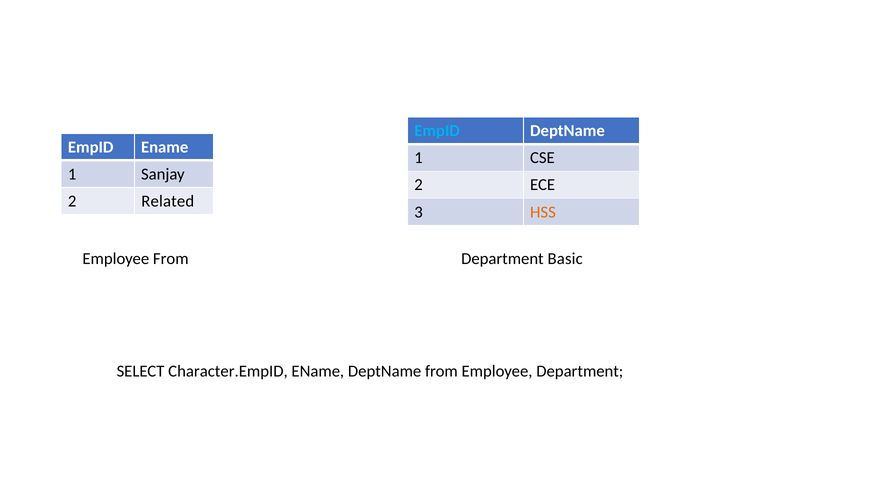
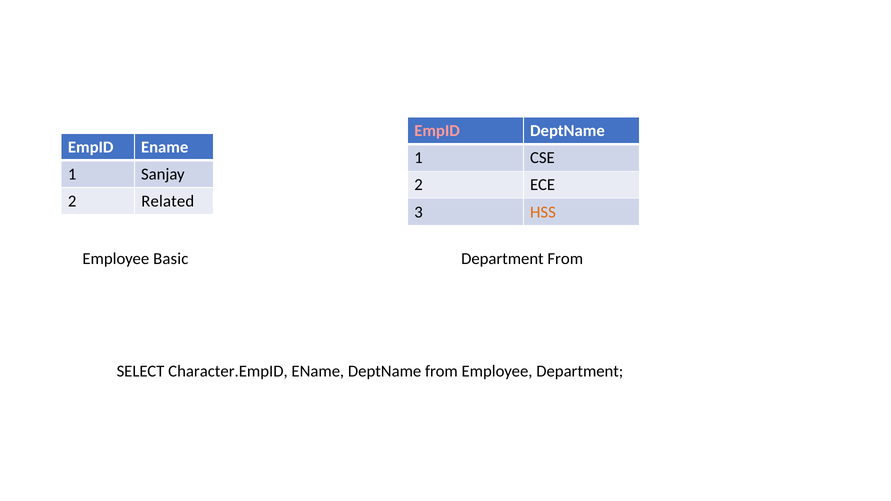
EmpID colour: light blue -> pink (437, 131)
Employee From: From -> Basic (171, 259)
Department Basic: Basic -> From (565, 259)
